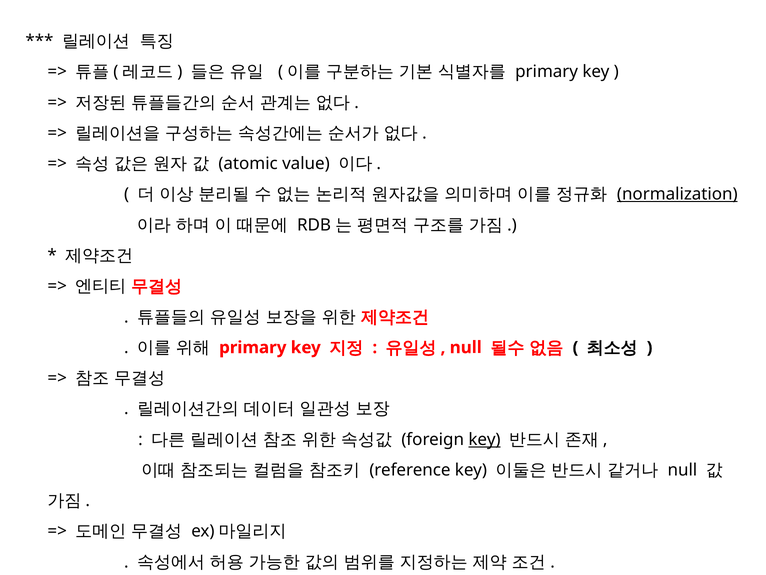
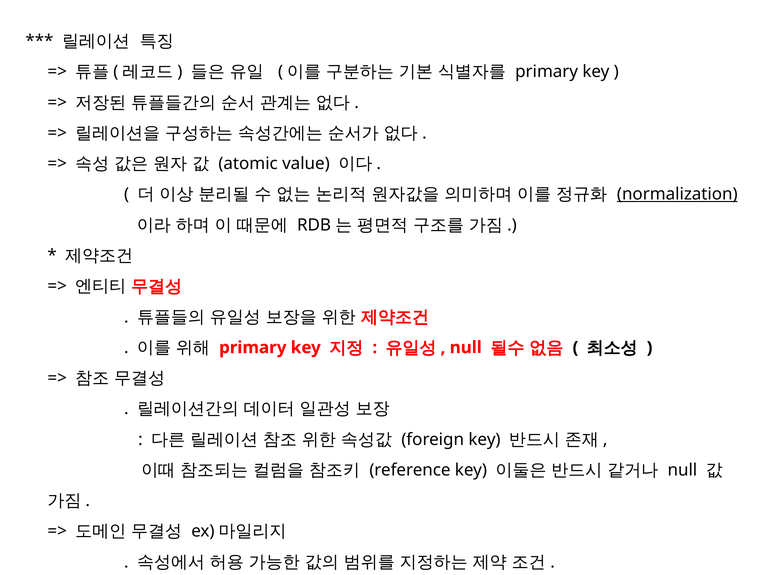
key underline: present -> none (485, 439)
